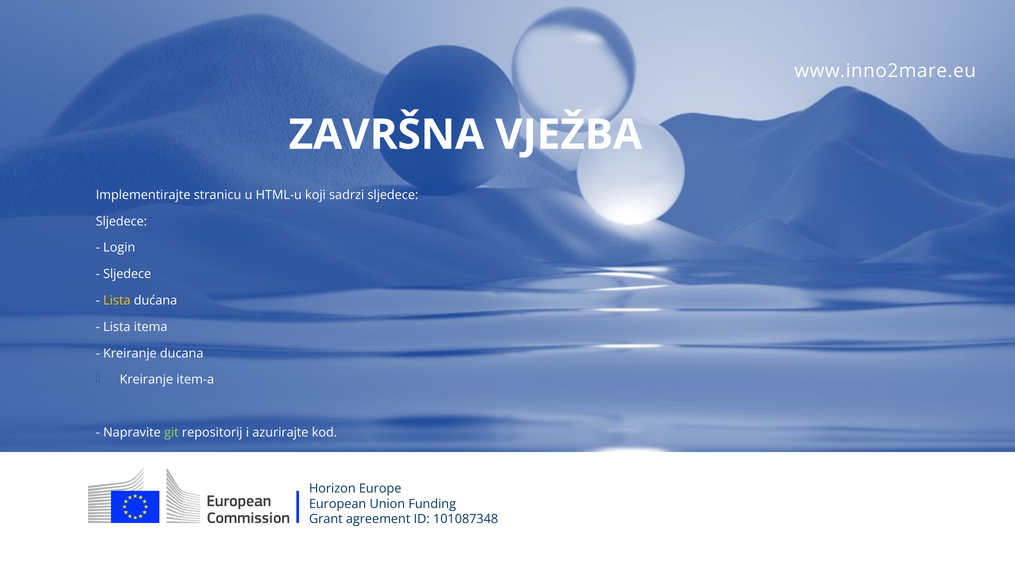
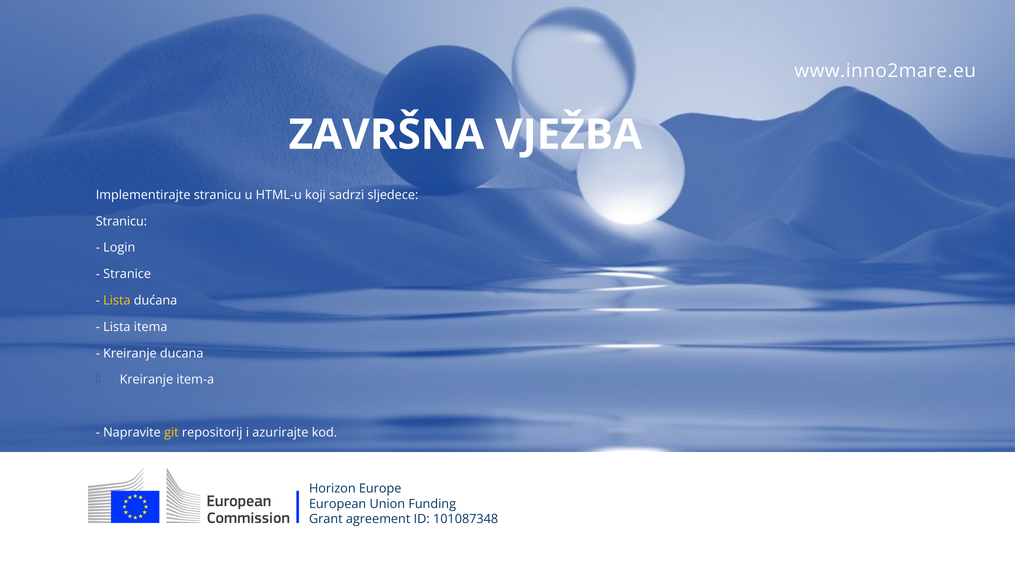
Sljedece: Sljedece -> Stranicu (121, 221)
Sljedece: Sljedece -> Stranice (127, 274)
git colour: light green -> yellow (171, 433)
